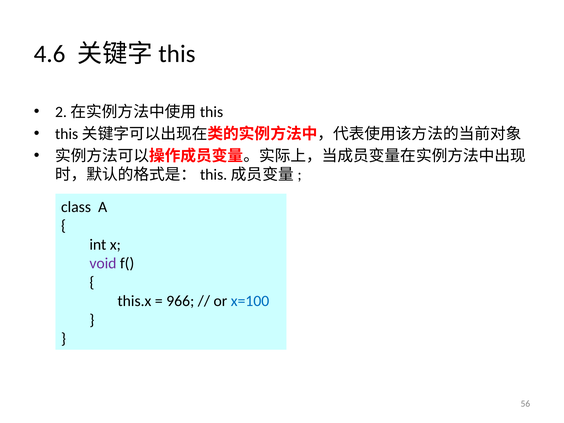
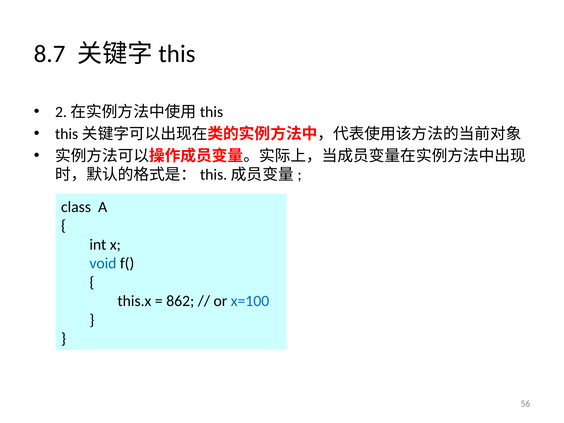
4.6: 4.6 -> 8.7 (50, 54)
void colour: purple -> blue (103, 263)
966: 966 -> 862 (180, 301)
